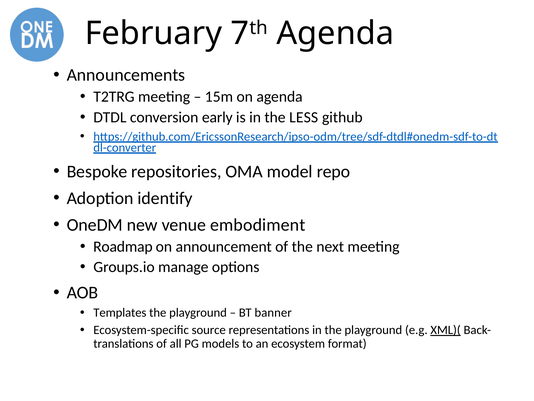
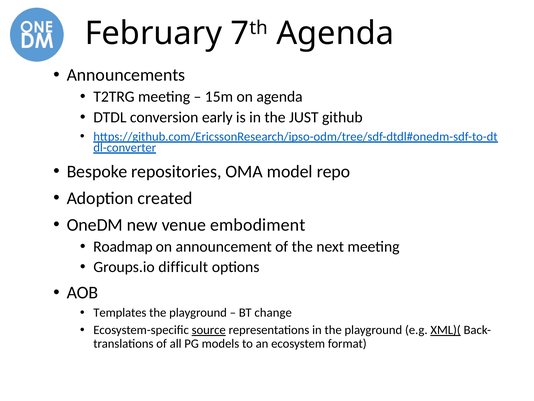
LESS: LESS -> JUST (304, 117)
identify: identify -> created (165, 198)
manage: manage -> difficult (183, 267)
banner: banner -> change (273, 312)
source underline: none -> present (209, 330)
